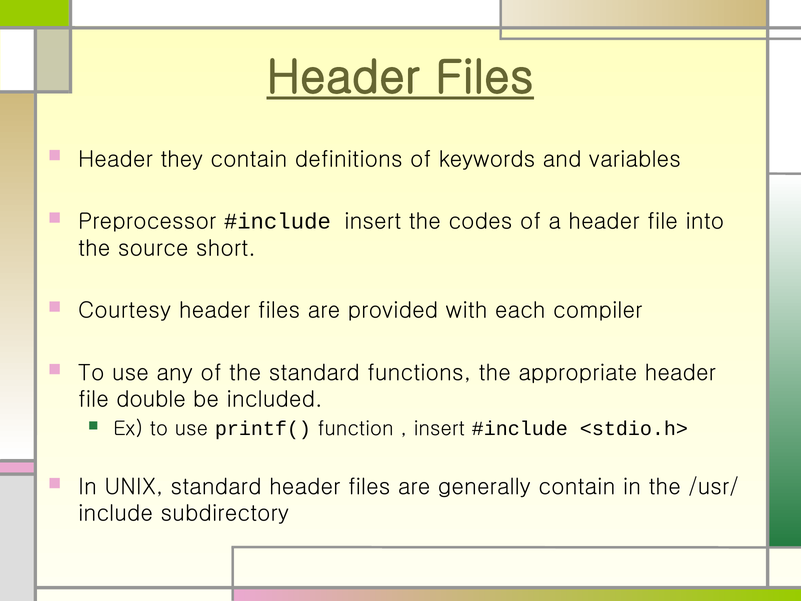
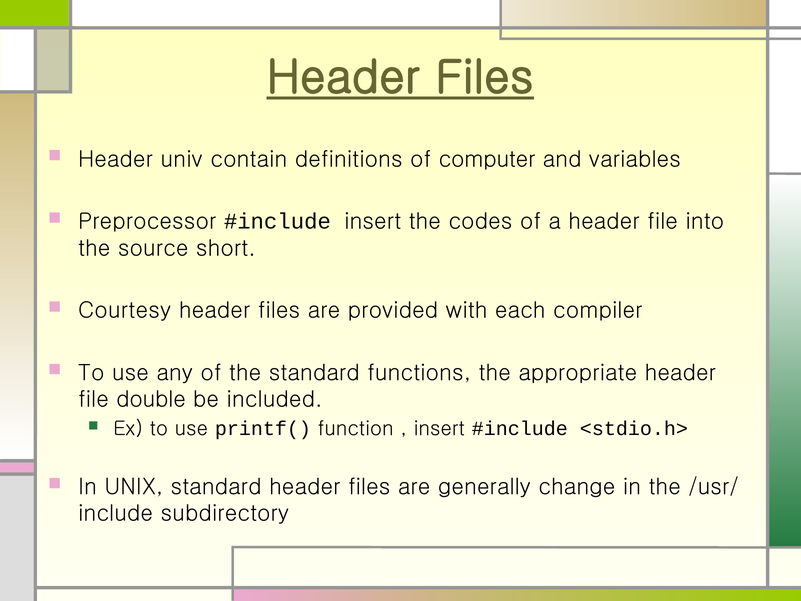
they: they -> univ (182, 159)
keywords: keywords -> computer (487, 159)
generally contain: contain -> change (577, 487)
